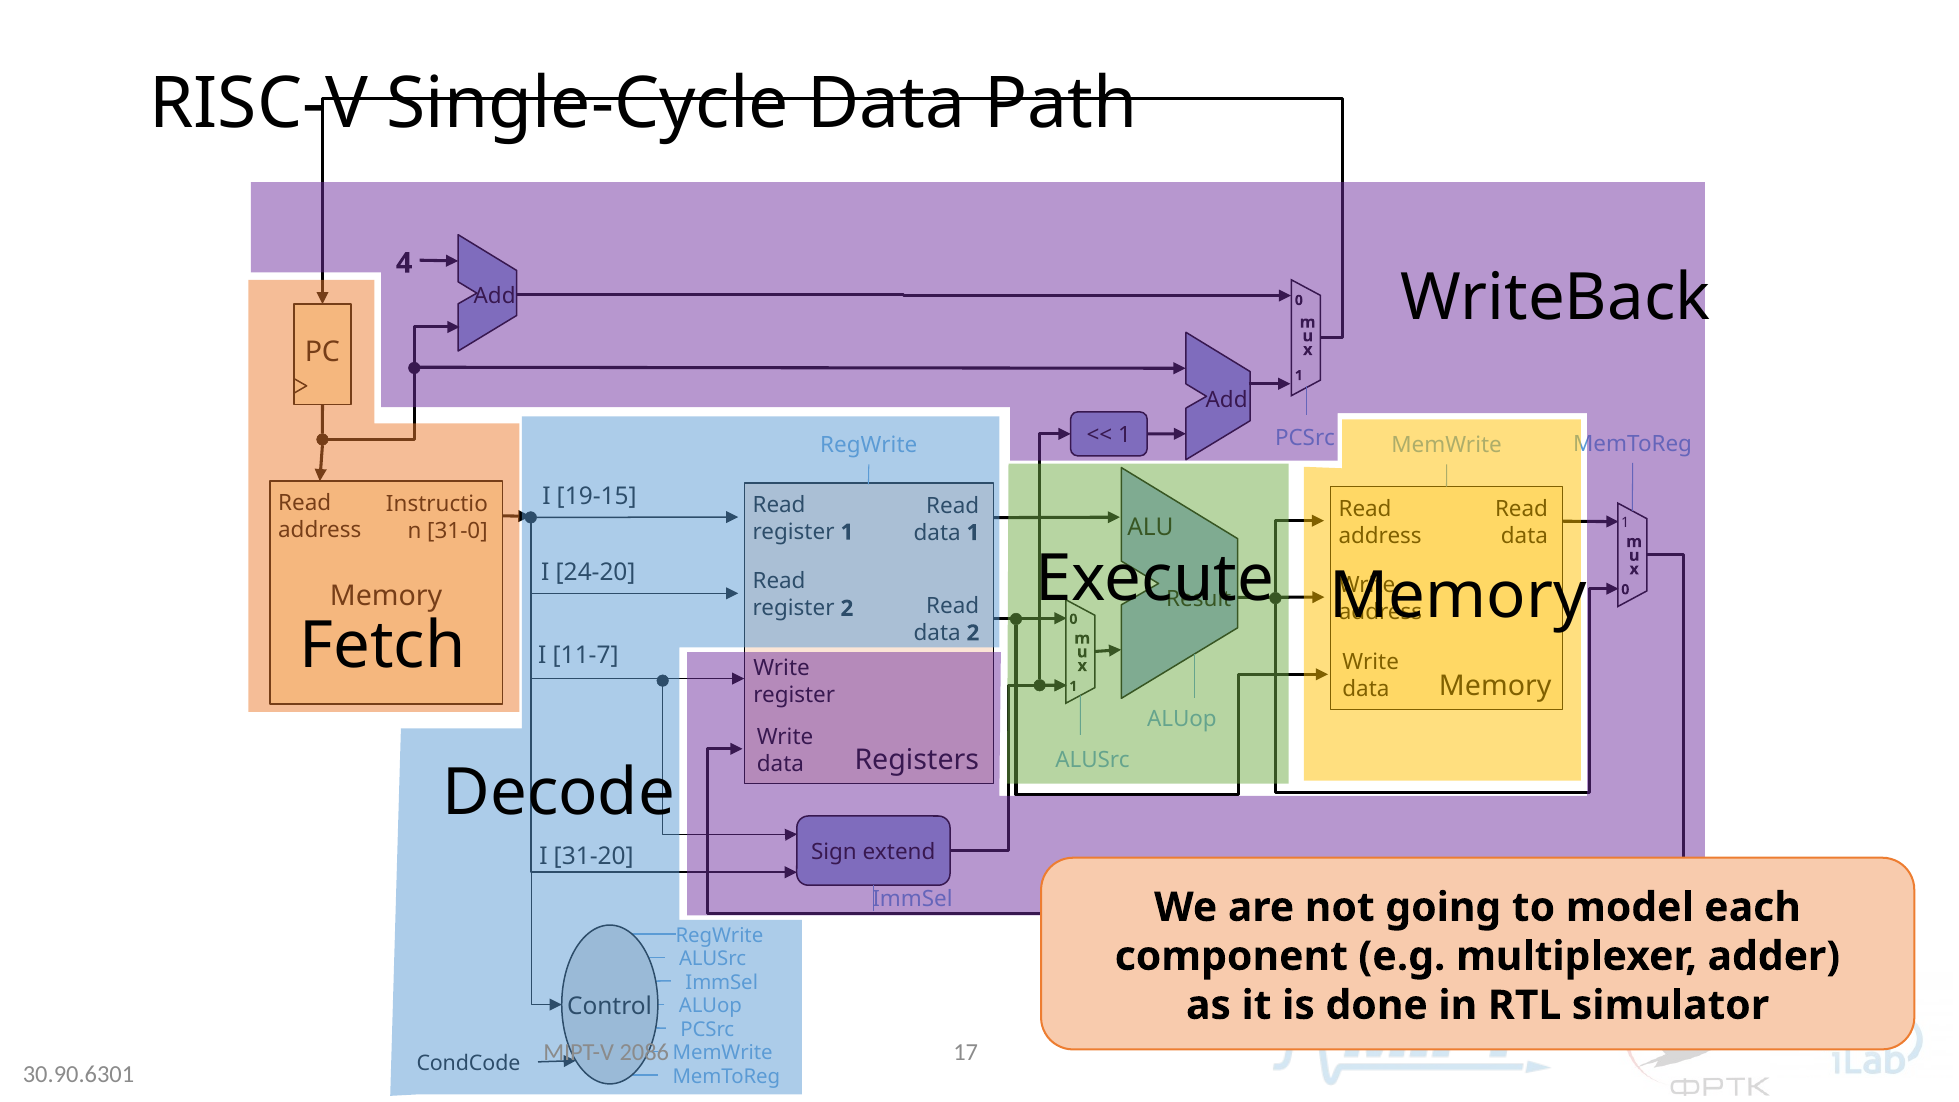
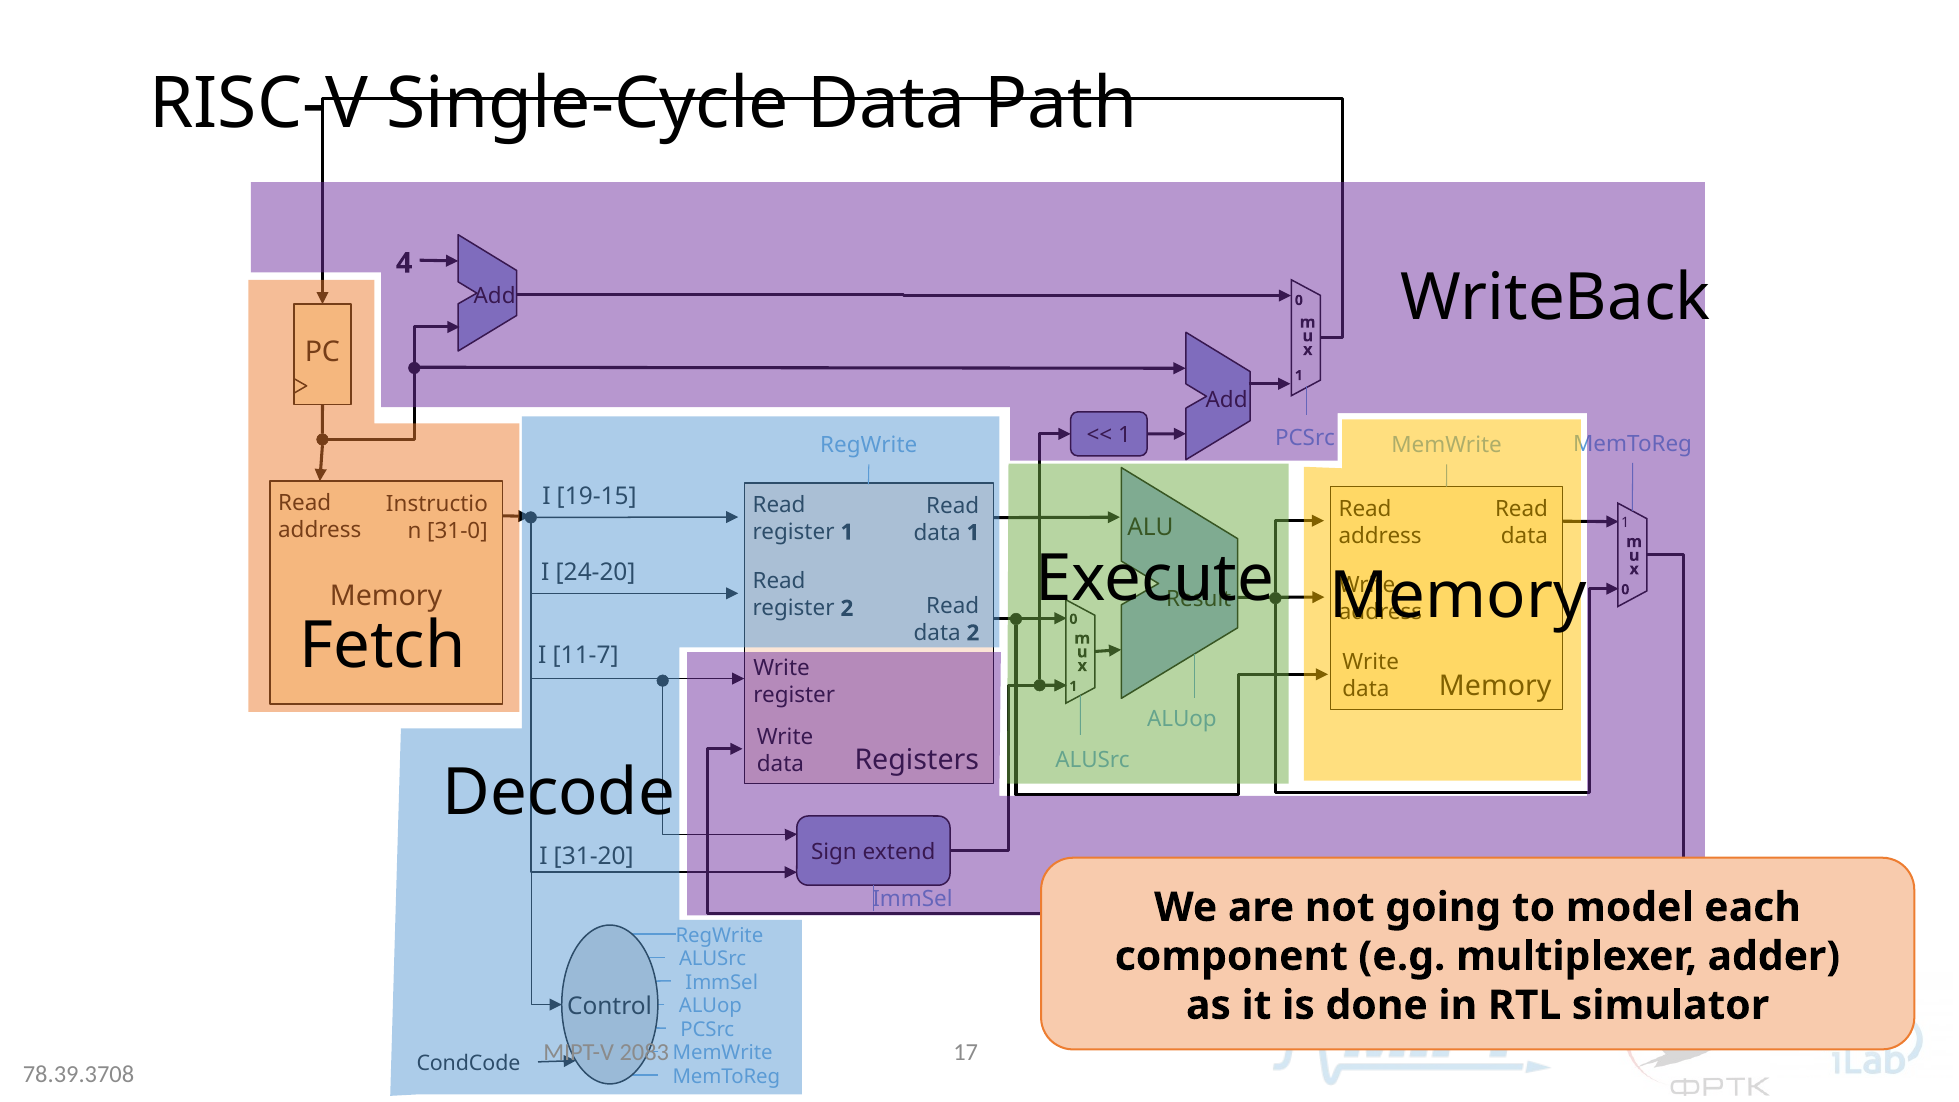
2086: 2086 -> 2083 (644, 1052)
30.90.6301: 30.90.6301 -> 78.39.3708 (79, 1074)
